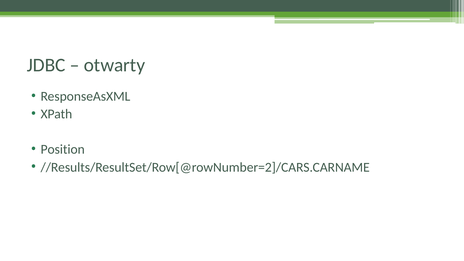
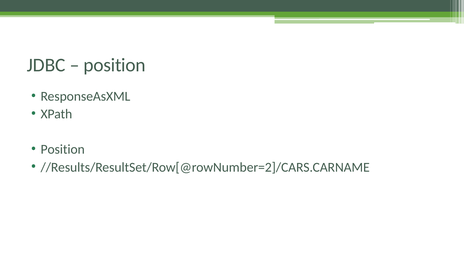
otwarty: otwarty -> position (115, 65)
